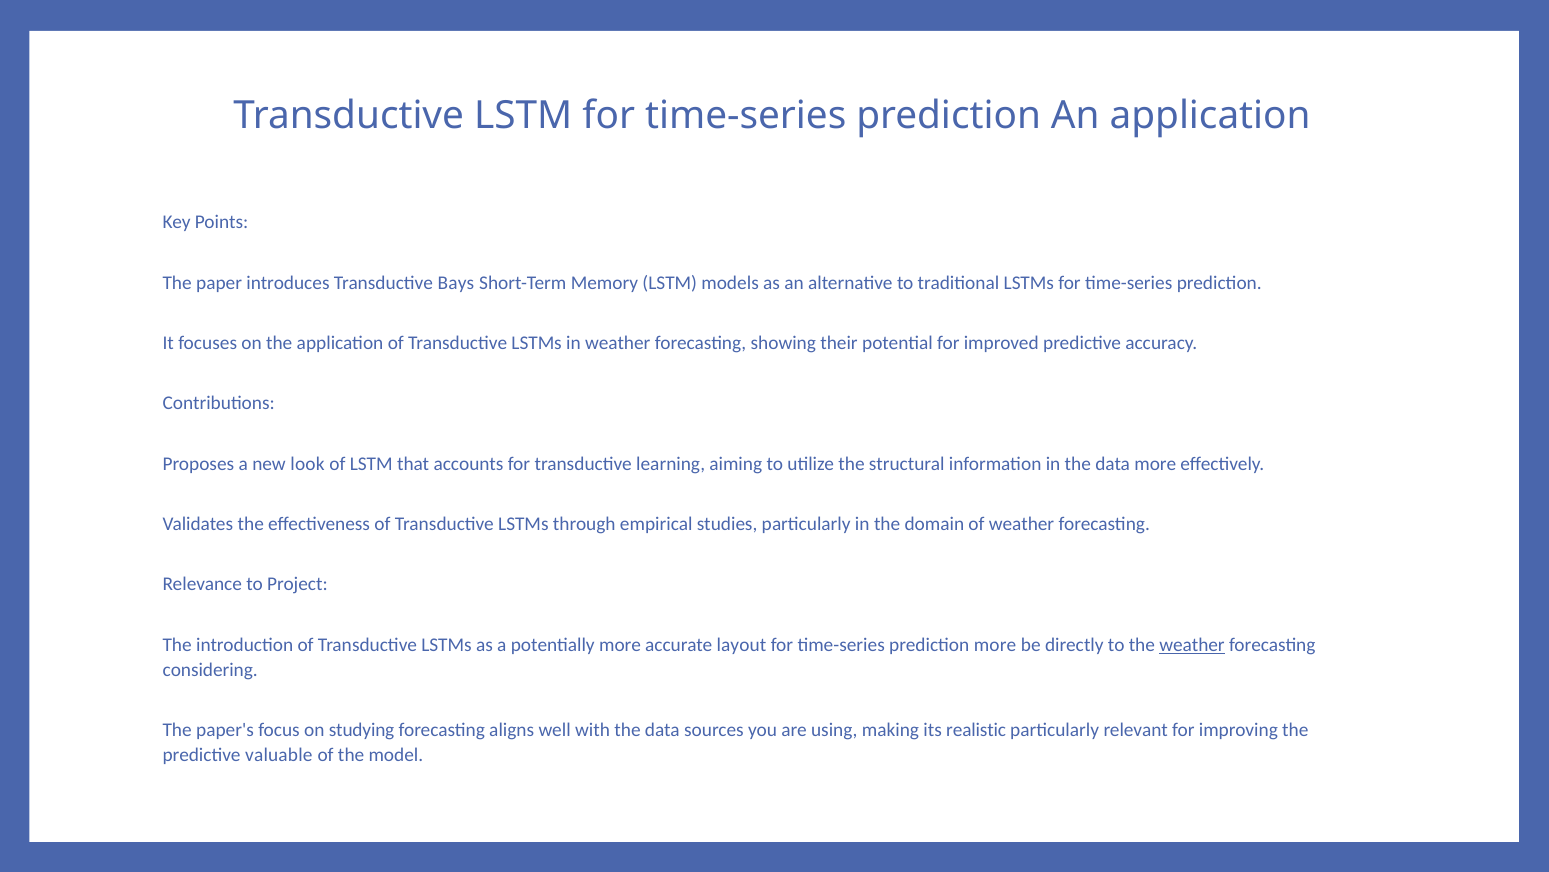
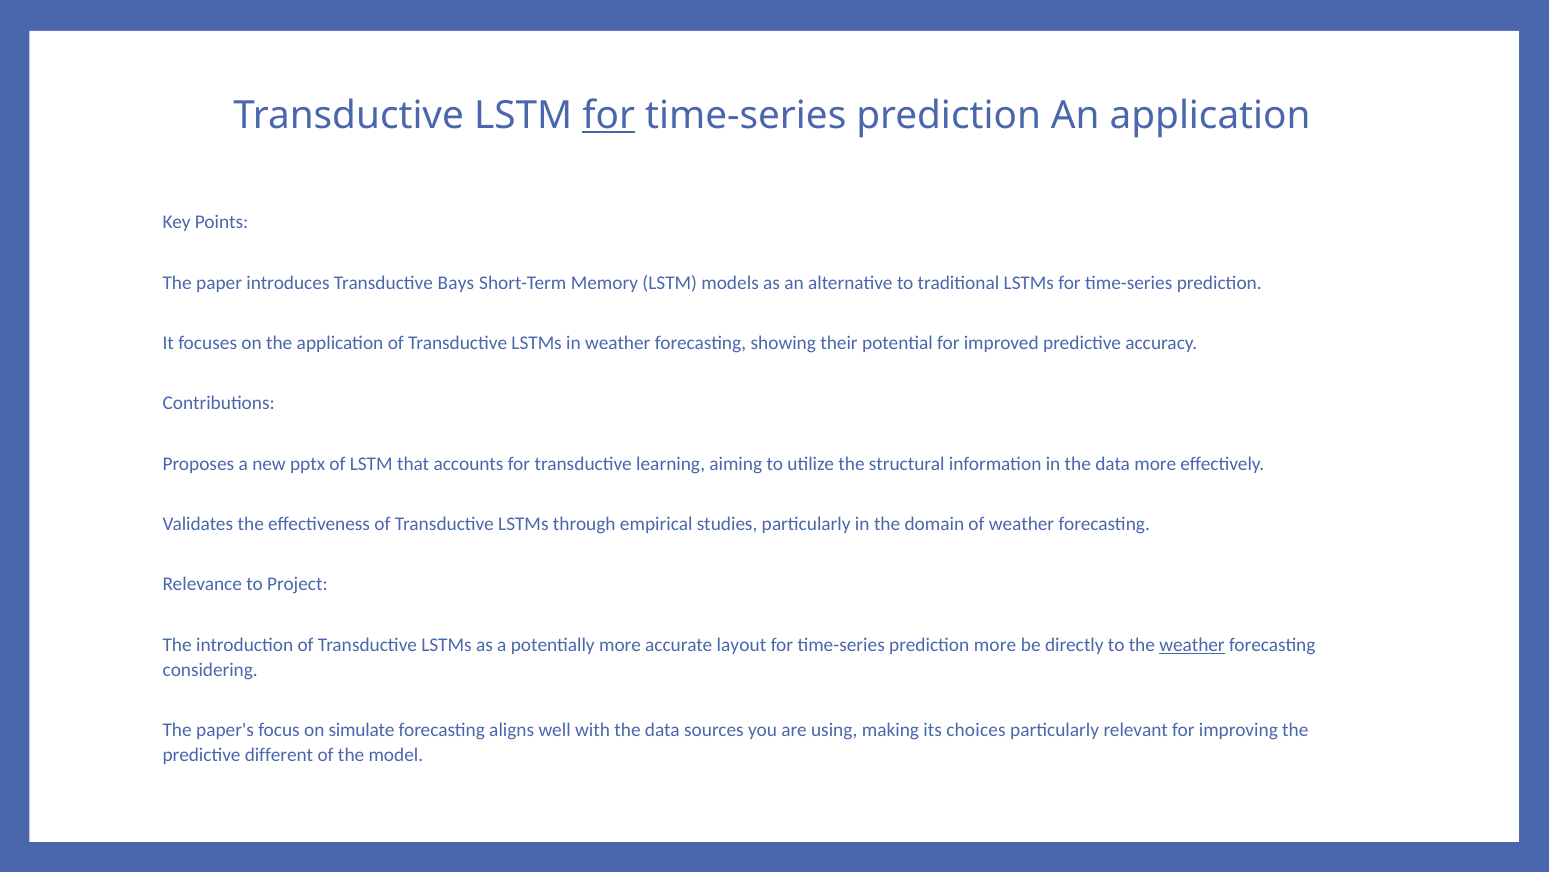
for underline: none -> present (609, 115)
look: look -> pptx (308, 463)
studying: studying -> simulate (362, 730)
realistic: realistic -> choices (976, 730)
valuable: valuable -> different (279, 754)
